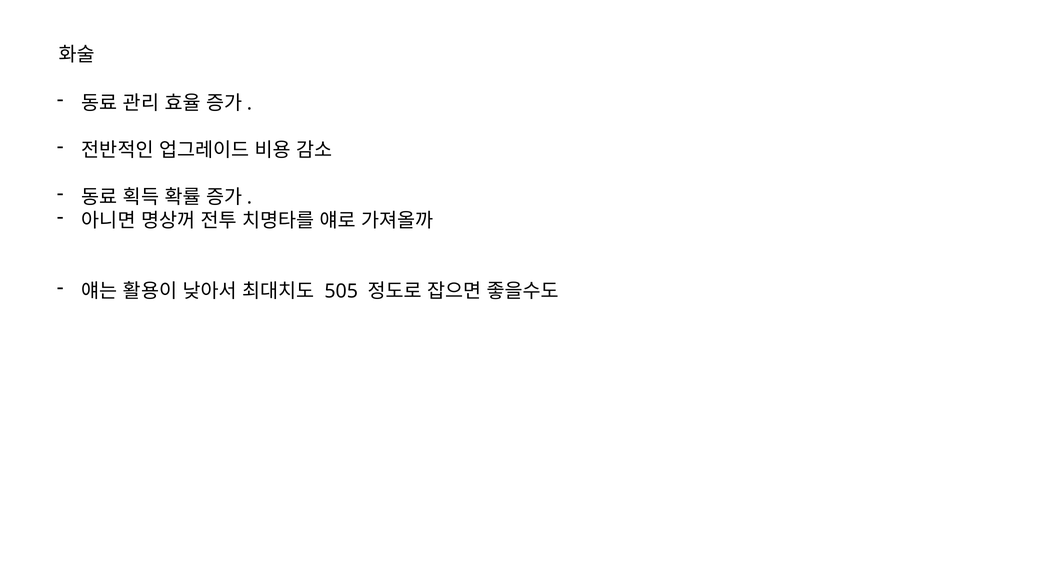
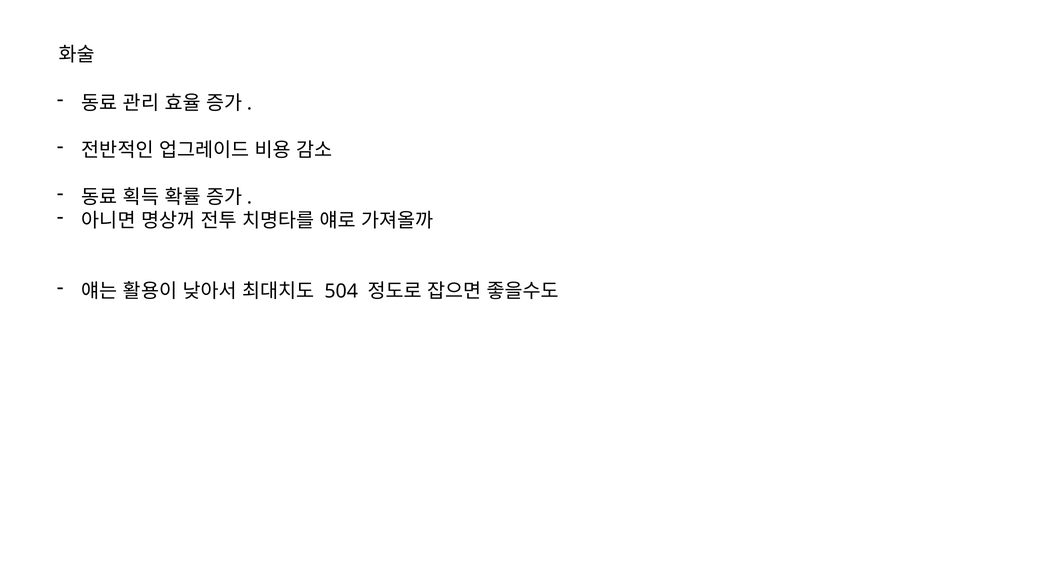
505: 505 -> 504 (341, 291)
